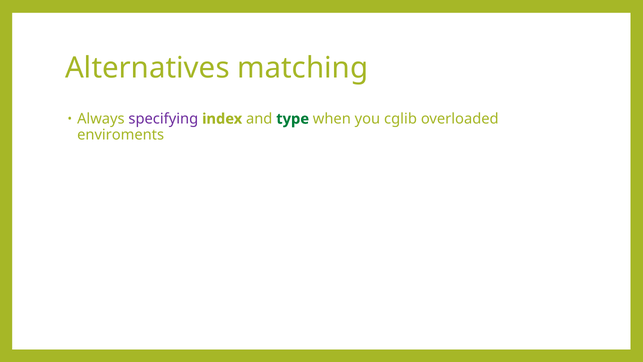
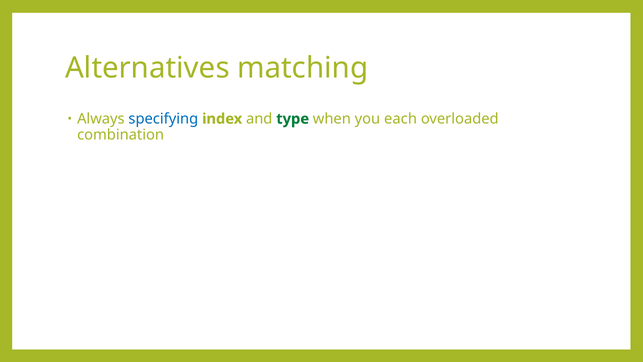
specifying colour: purple -> blue (163, 119)
cglib: cglib -> each (401, 119)
enviroments: enviroments -> combination (121, 135)
